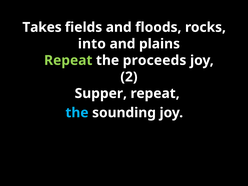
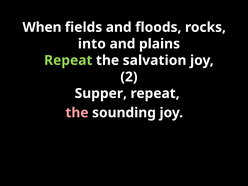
Takes: Takes -> When (42, 27)
proceeds: proceeds -> salvation (155, 60)
the colour: light blue -> pink (77, 113)
